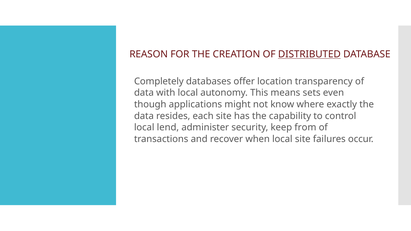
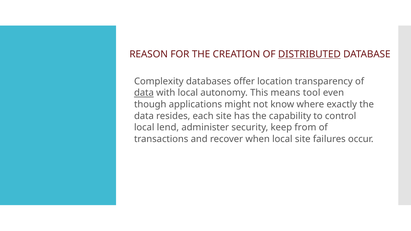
Completely: Completely -> Complexity (159, 81)
data underline: none -> present (144, 93)
sets: sets -> tool (312, 93)
